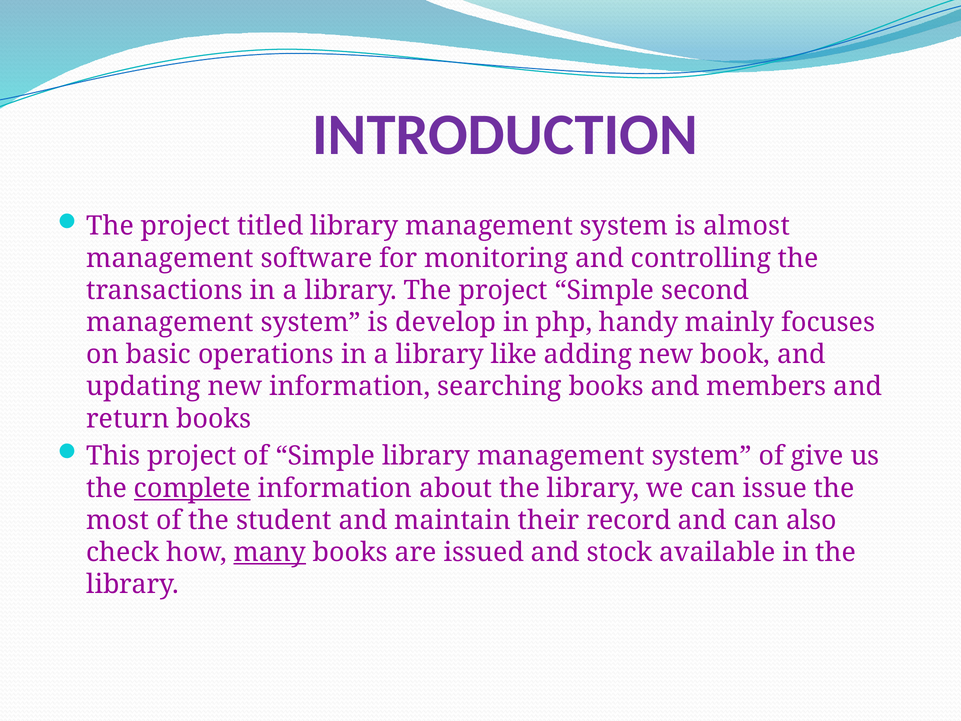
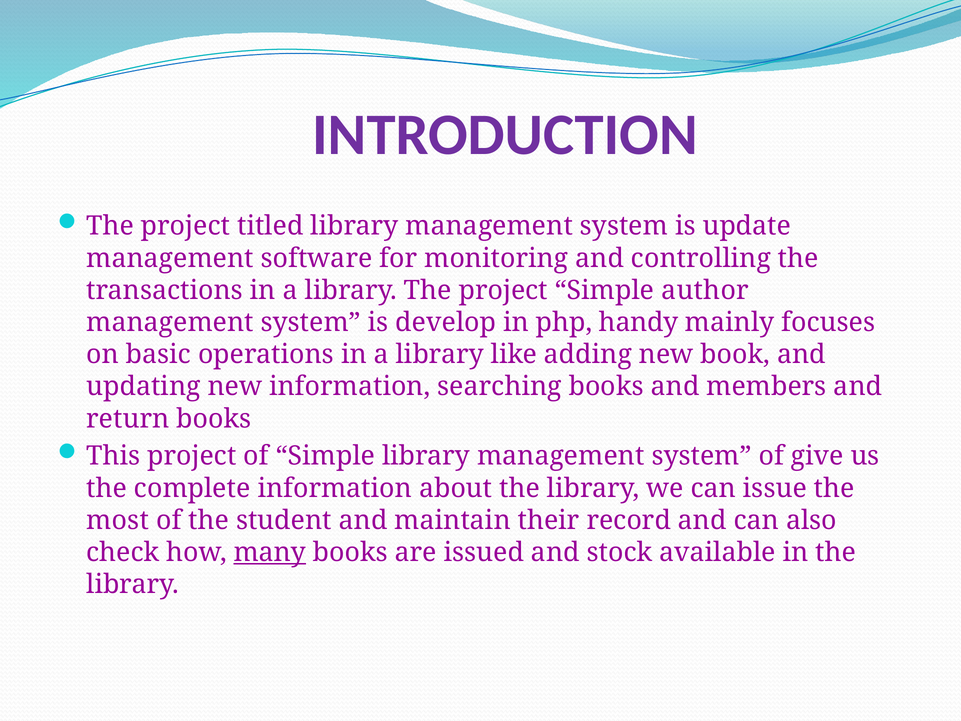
almost: almost -> update (747, 226)
second: second -> author (705, 290)
complete underline: present -> none (192, 488)
